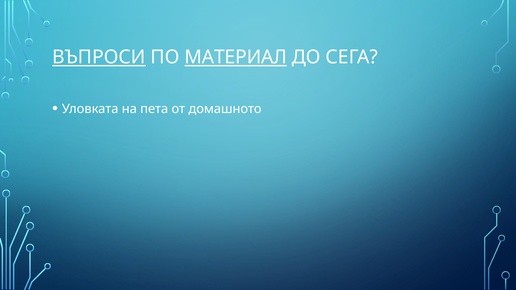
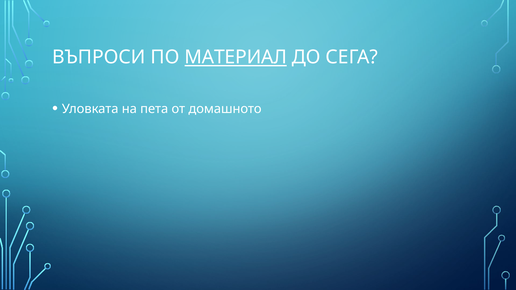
ВЪПРОСИ underline: present -> none (99, 57)
